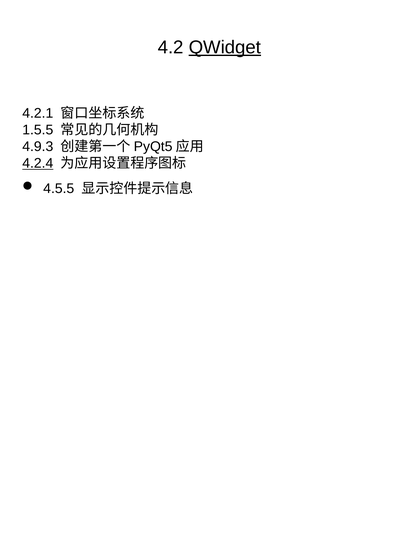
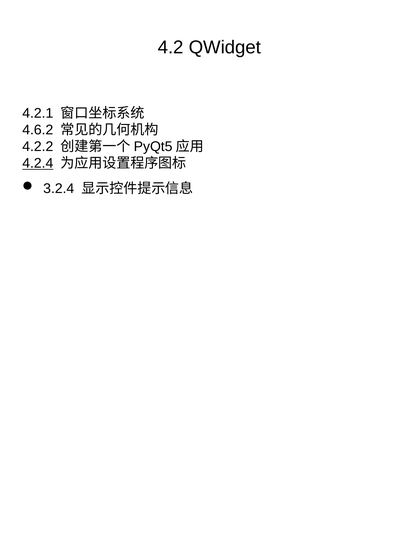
QWidget underline: present -> none (225, 47)
1.5.5: 1.5.5 -> 4.6.2 (38, 130)
4.9.3: 4.9.3 -> 4.2.2 (38, 147)
4.5.5: 4.5.5 -> 3.2.4 (59, 189)
